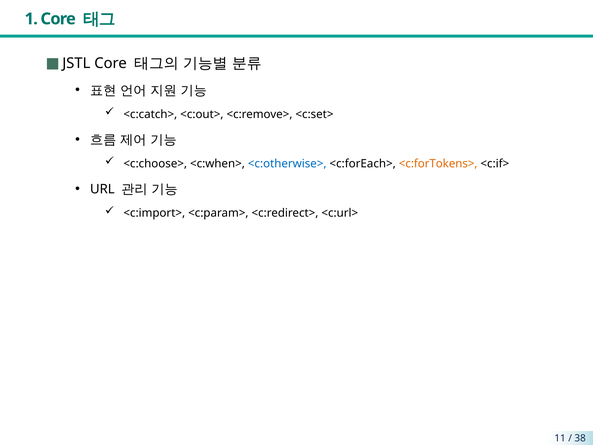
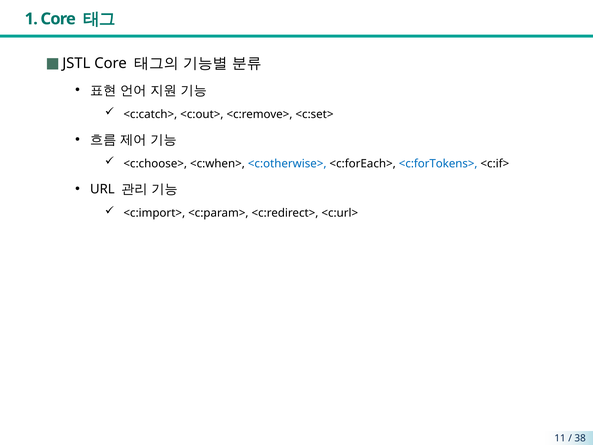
<c:forTokens> colour: orange -> blue (438, 164)
